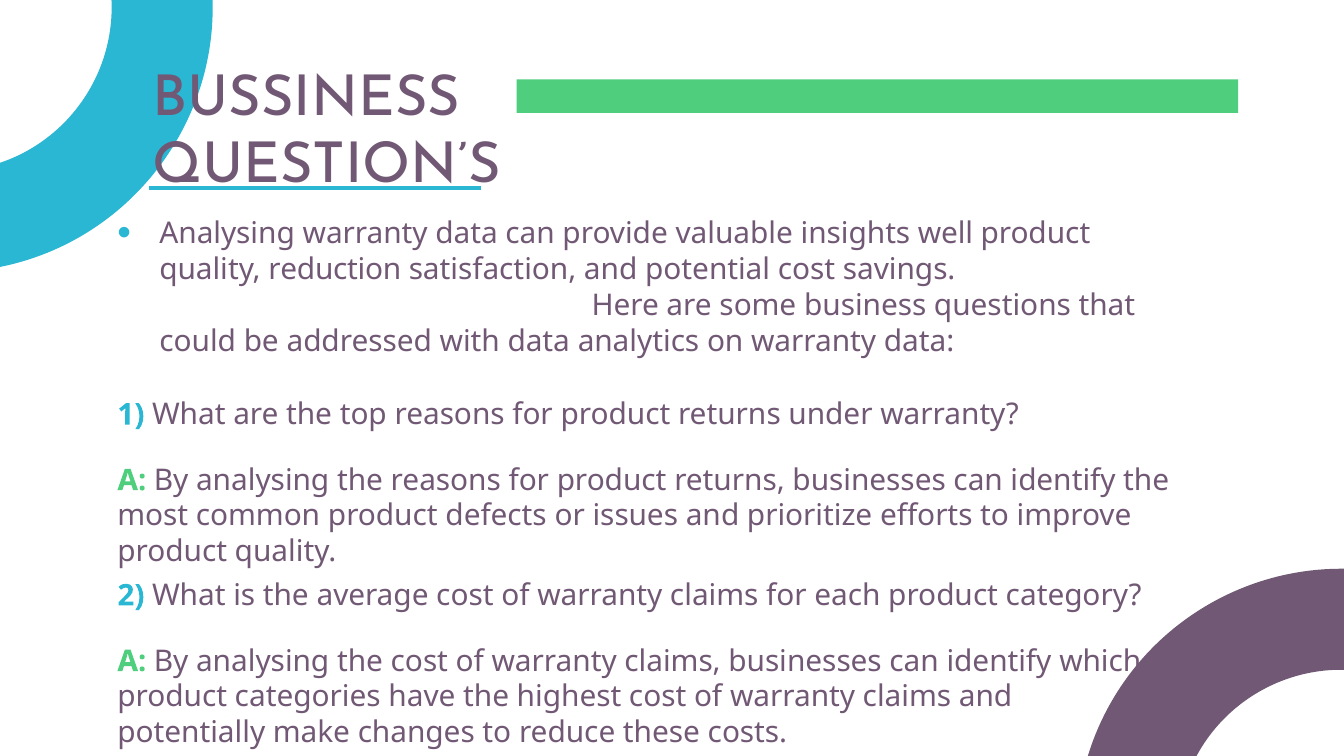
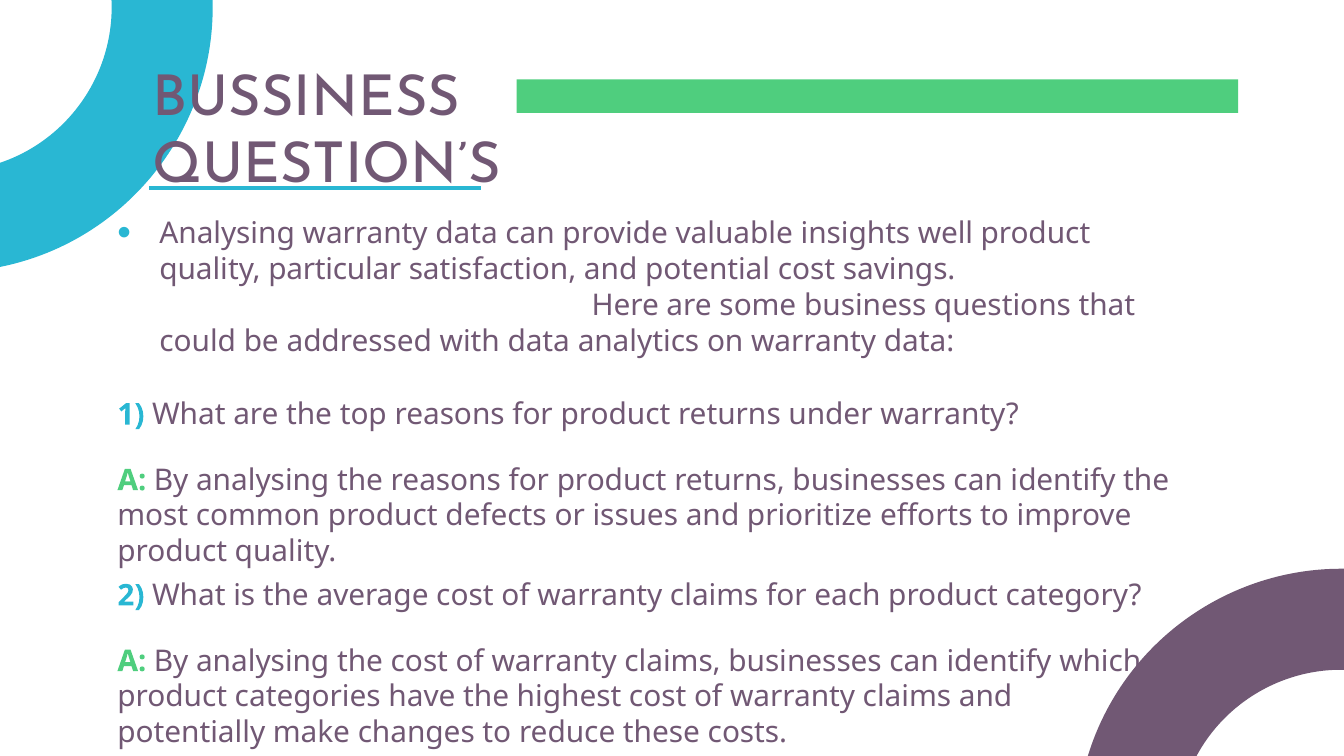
reduction: reduction -> particular (335, 270)
